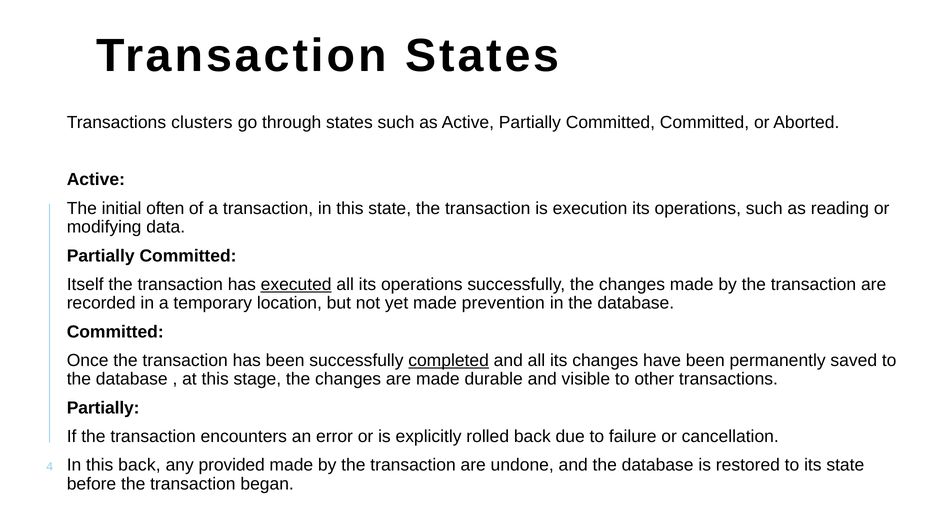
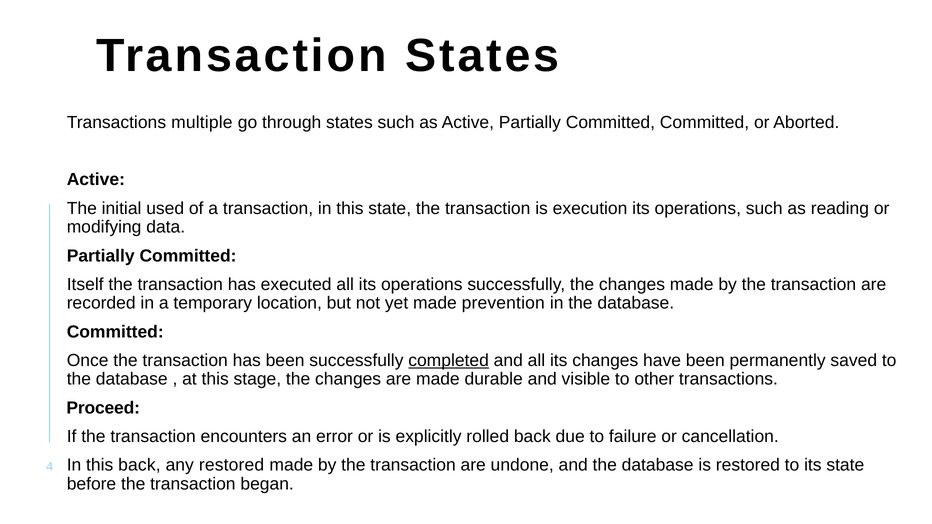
clusters: clusters -> multiple (202, 123)
often: often -> used (165, 208)
executed underline: present -> none (296, 284)
Partially: Partially -> Proceed (103, 408)
any provided: provided -> restored (232, 465)
